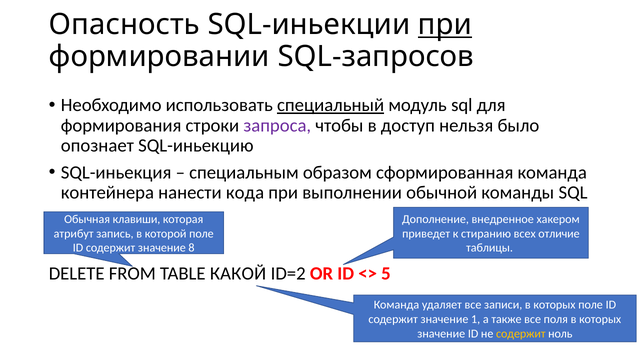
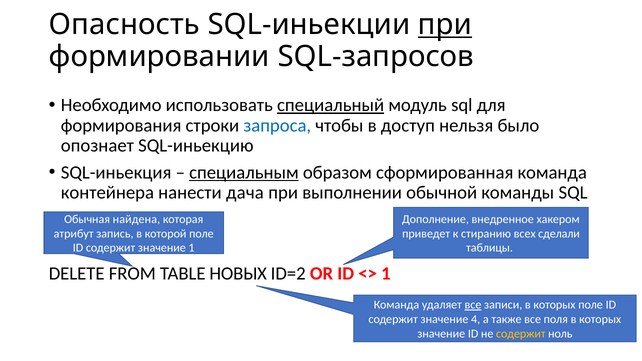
запроса colour: purple -> blue (277, 125)
специальным underline: none -> present (244, 173)
кода: кода -> дача (245, 193)
клавиши: клавиши -> найдена (136, 219)
отличие: отличие -> сделали (559, 234)
значение 8: 8 -> 1 (192, 248)
КАКОЙ: КАКОЙ -> НОВЫХ (238, 274)
5: 5 -> 1 (386, 274)
все underline: none -> present (473, 305)
1: 1 -> 4 (476, 319)
